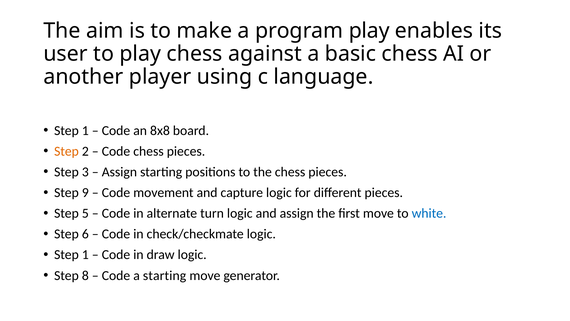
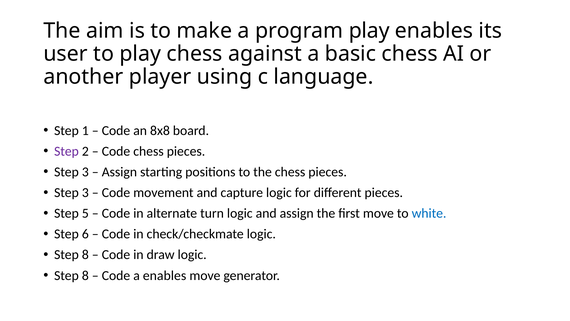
Step colour: orange -> purple (66, 151)
9: 9 -> 3 (85, 192)
1: 1 -> 8 (85, 255)
a starting: starting -> enables (165, 275)
